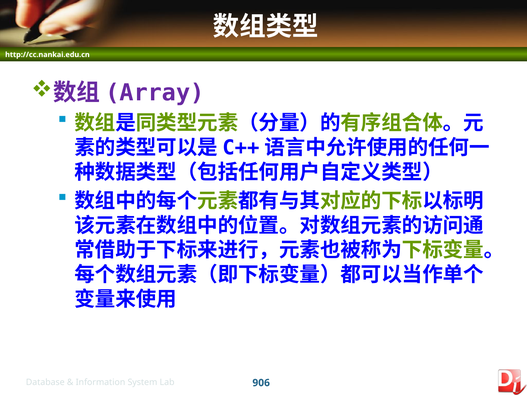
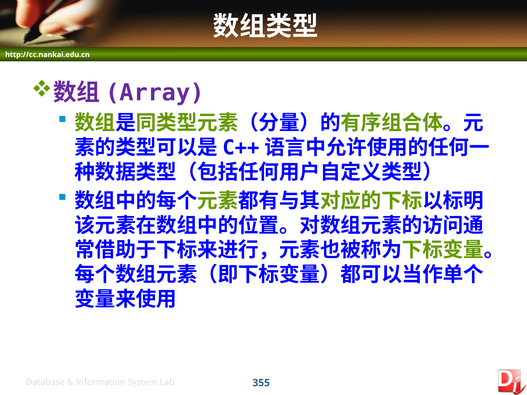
906: 906 -> 355 (261, 383)
